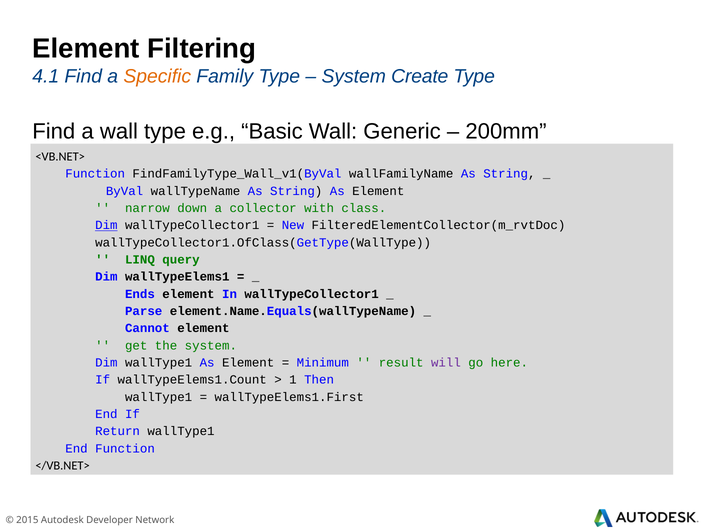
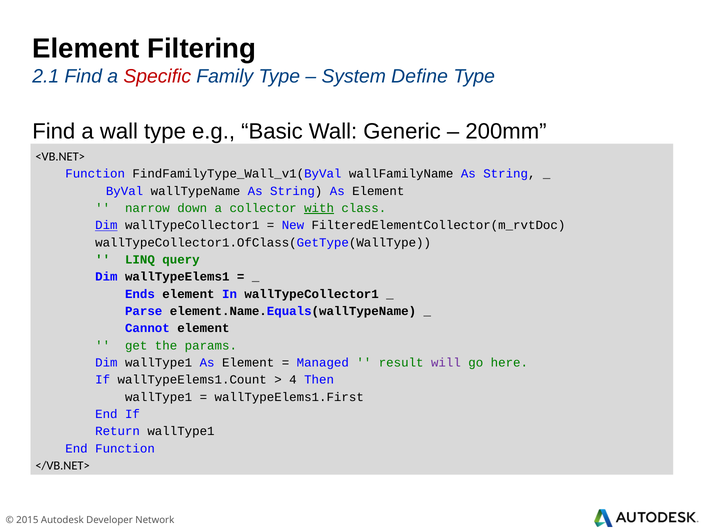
4.1: 4.1 -> 2.1 (46, 76)
Specific colour: orange -> red (157, 76)
Create: Create -> Define (420, 76)
with underline: none -> present (319, 208)
the system: system -> params (211, 345)
Minimum: Minimum -> Managed (323, 363)
1: 1 -> 4 (293, 380)
